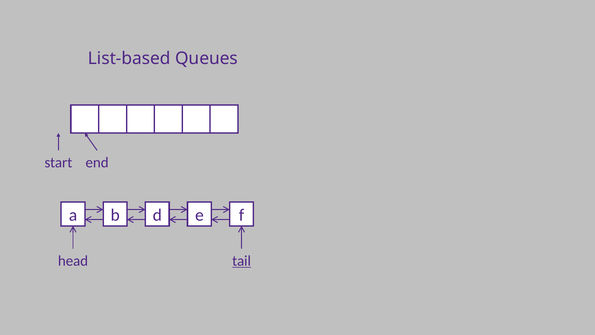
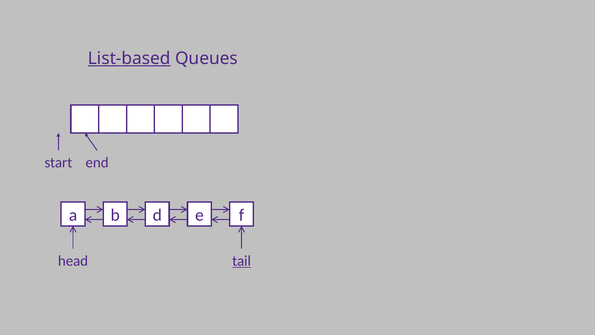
List-based underline: none -> present (129, 58)
